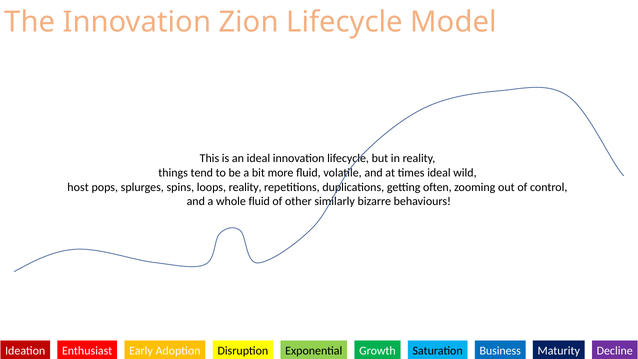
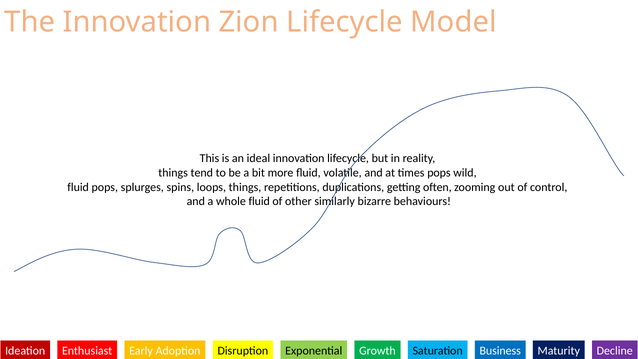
times ideal: ideal -> pops (439, 173)
host: host -> fluid (78, 187)
loops reality: reality -> things (245, 187)
